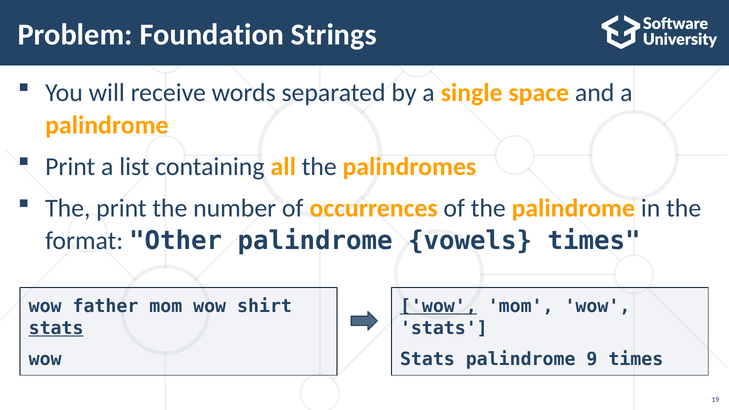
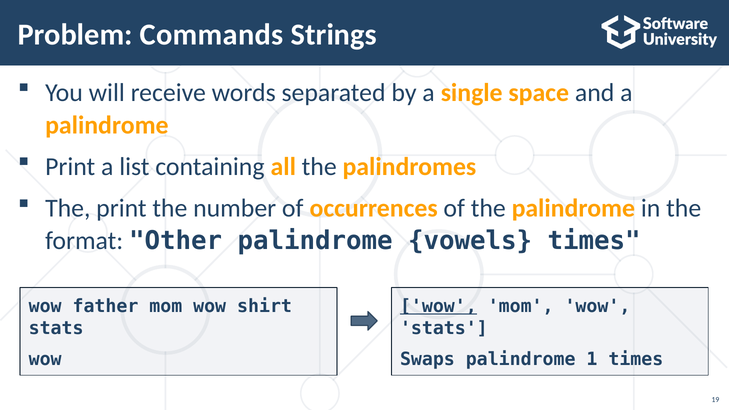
Foundation: Foundation -> Commands (212, 35)
stats underline: present -> none (56, 328)
Stats: Stats -> Swaps (427, 359)
9: 9 -> 1 (592, 359)
